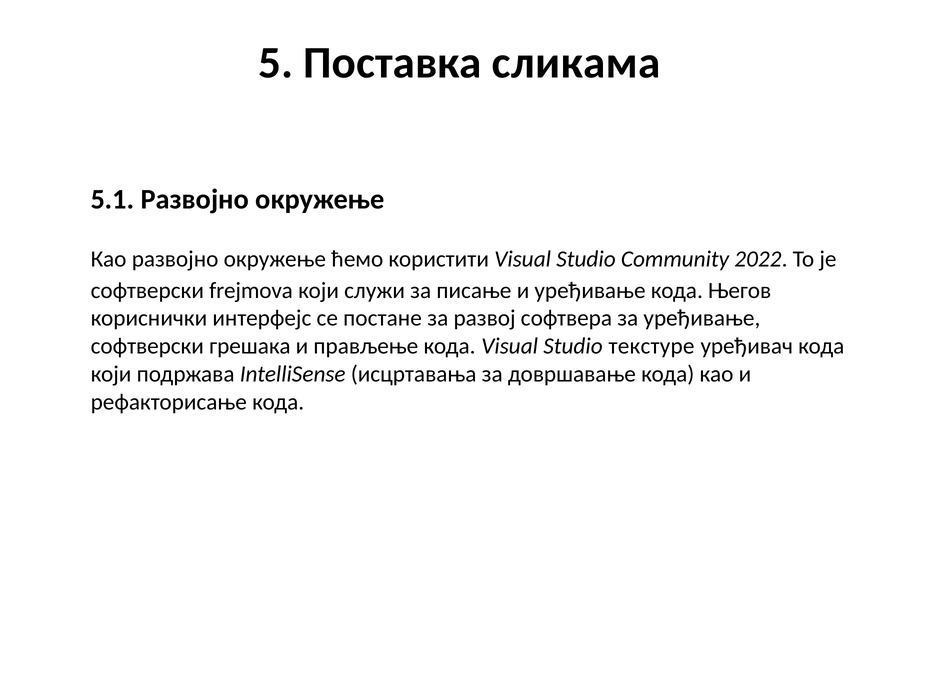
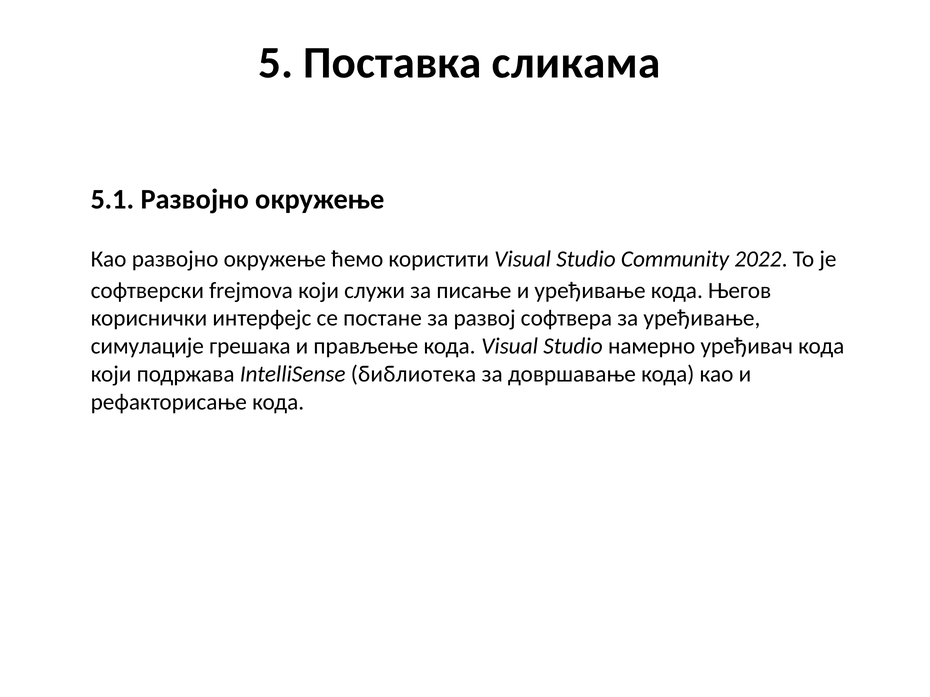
софтверски: софтверски -> симулације (147, 346)
текстуре: текстуре -> намерно (652, 346)
исцртавања: исцртавања -> библиотека (413, 374)
